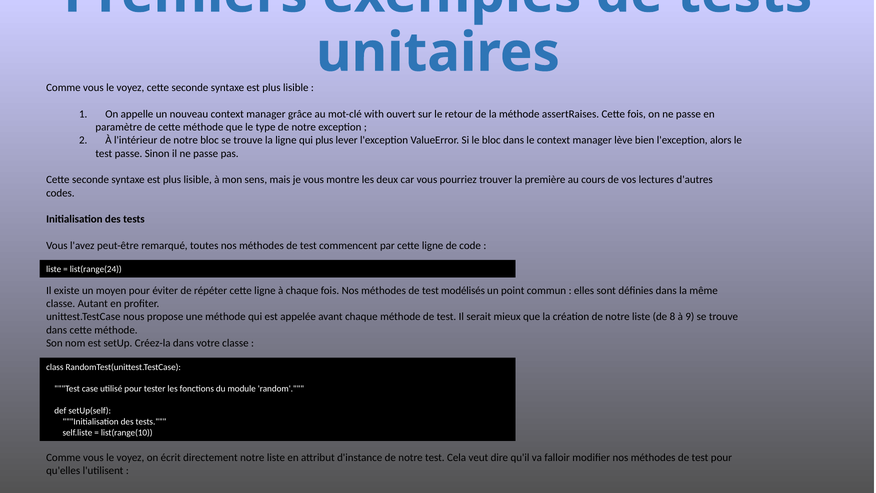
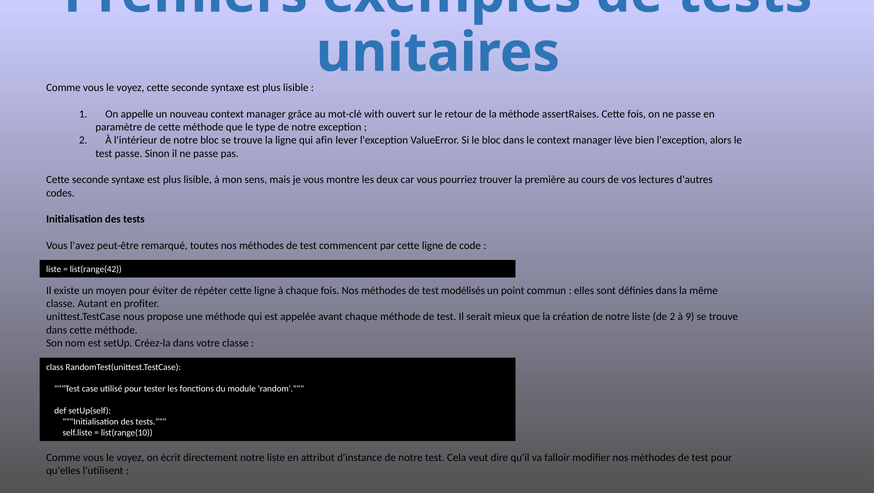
qui plus: plus -> afin (324, 140)
list(range(24: list(range(24 -> list(range(42 (96, 269)
de 8: 8 -> 2 (672, 317)
